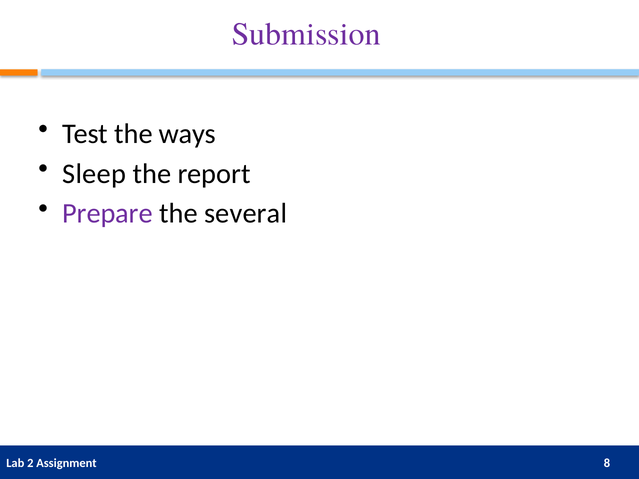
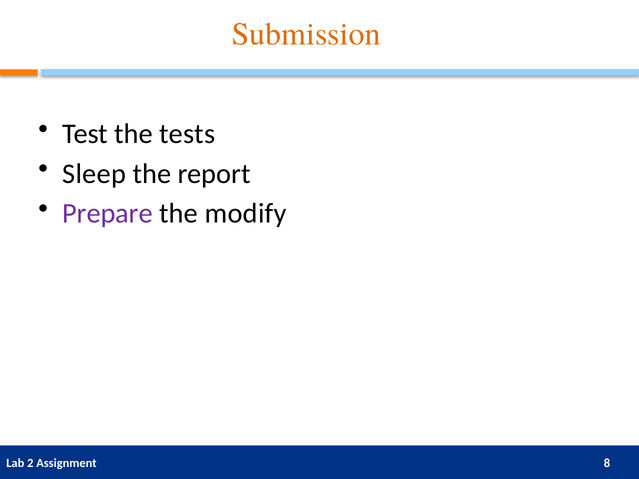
Submission colour: purple -> orange (306, 34)
ways: ways -> tests (187, 134)
several: several -> modify (246, 213)
